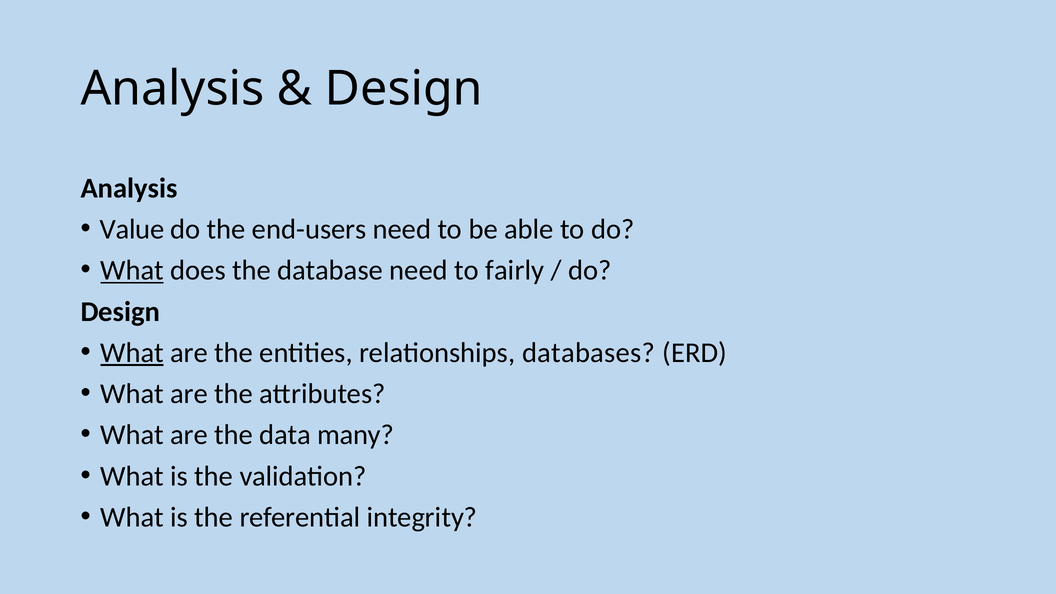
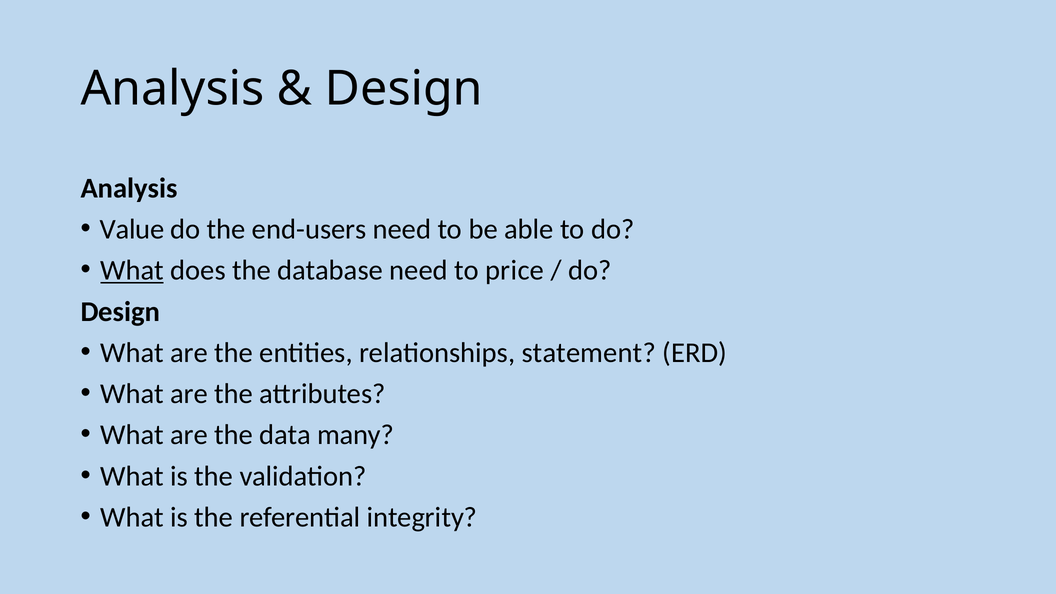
fairly: fairly -> price (515, 270)
What underline: present -> none (132, 353)
databases: databases -> statement (589, 353)
